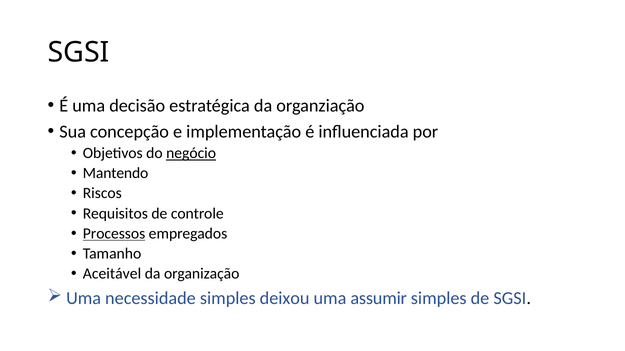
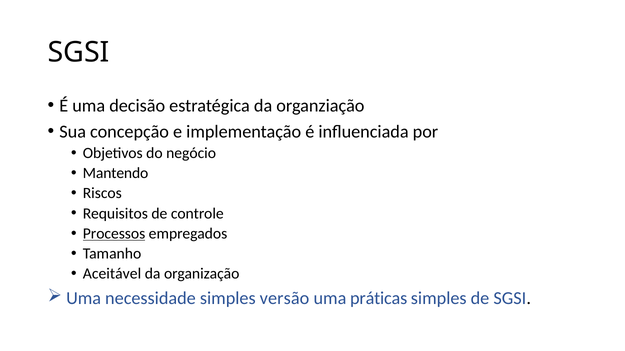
negócio underline: present -> none (191, 153)
deixou: deixou -> versão (285, 299)
assumir: assumir -> práticas (379, 299)
